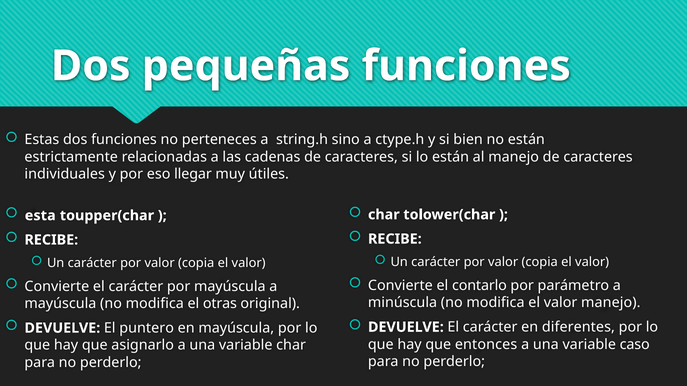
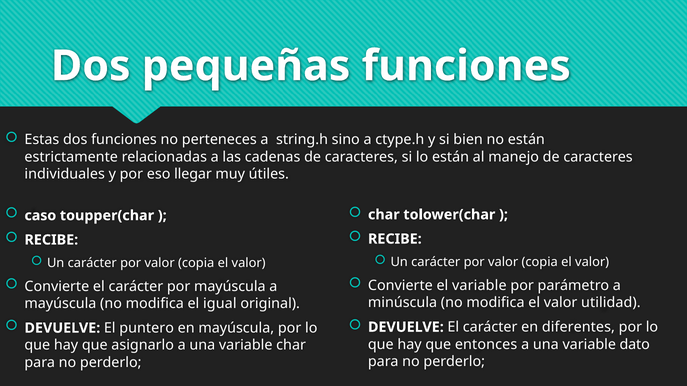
esta: esta -> caso (40, 216)
el contarlo: contarlo -> variable (479, 286)
valor manejo: manejo -> utilidad (611, 303)
otras: otras -> igual (220, 304)
caso: caso -> dato (635, 345)
